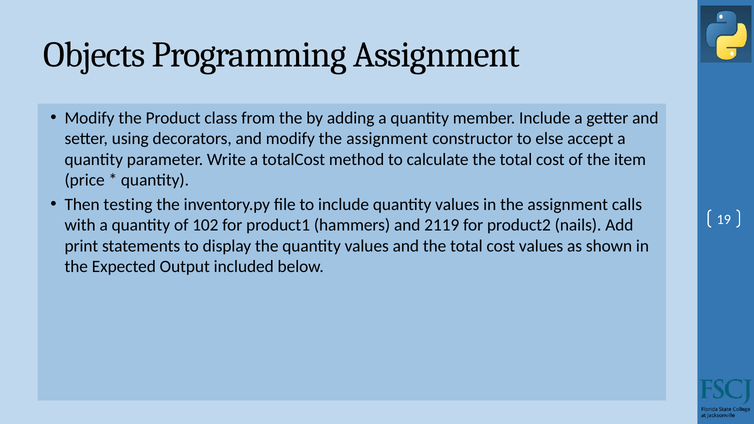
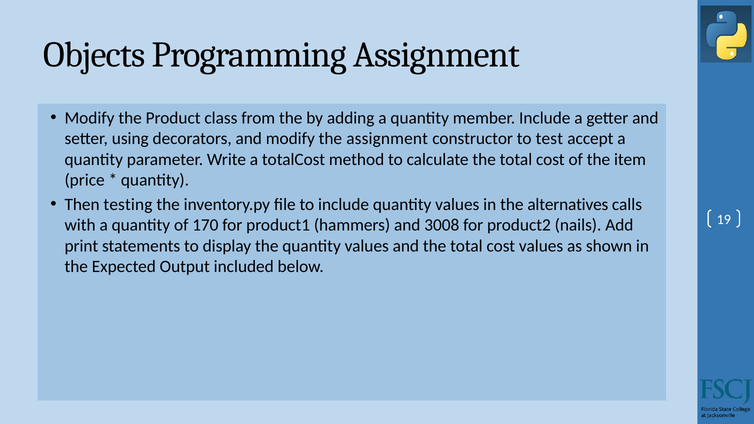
else: else -> test (549, 139)
in the assignment: assignment -> alternatives (568, 204)
102: 102 -> 170 (205, 225)
2119: 2119 -> 3008 (442, 225)
